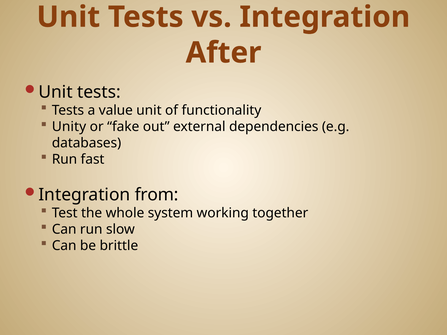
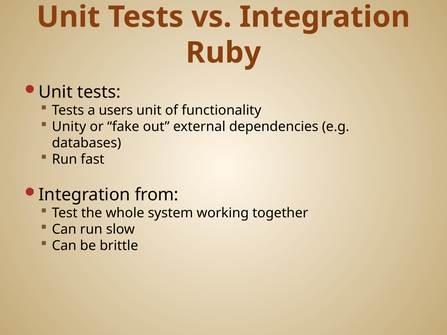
After: After -> Ruby (223, 53)
value: value -> users (116, 110)
